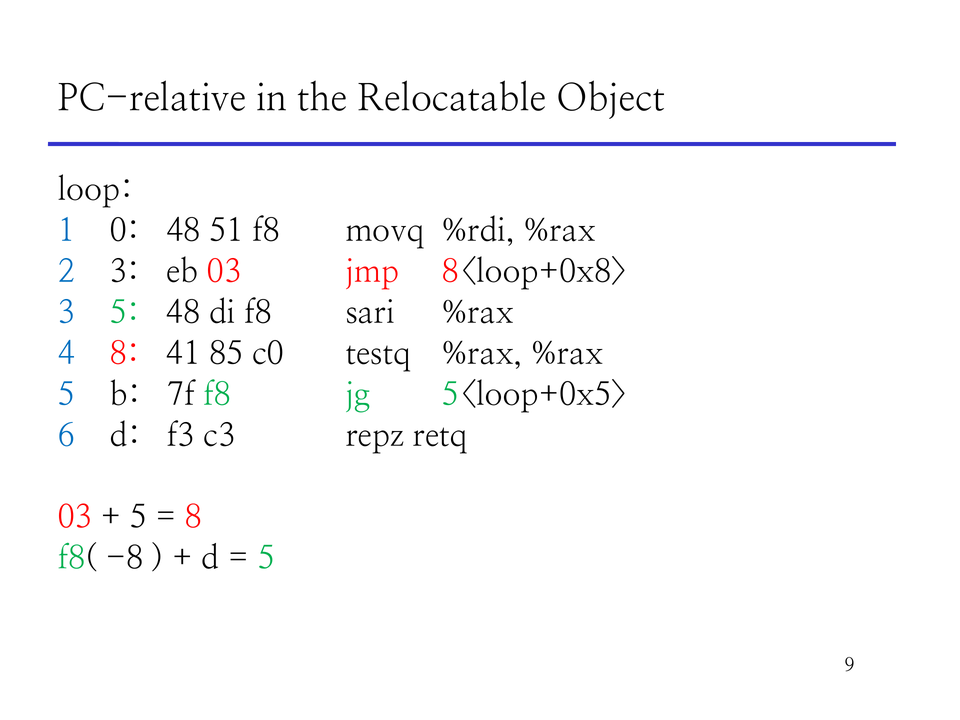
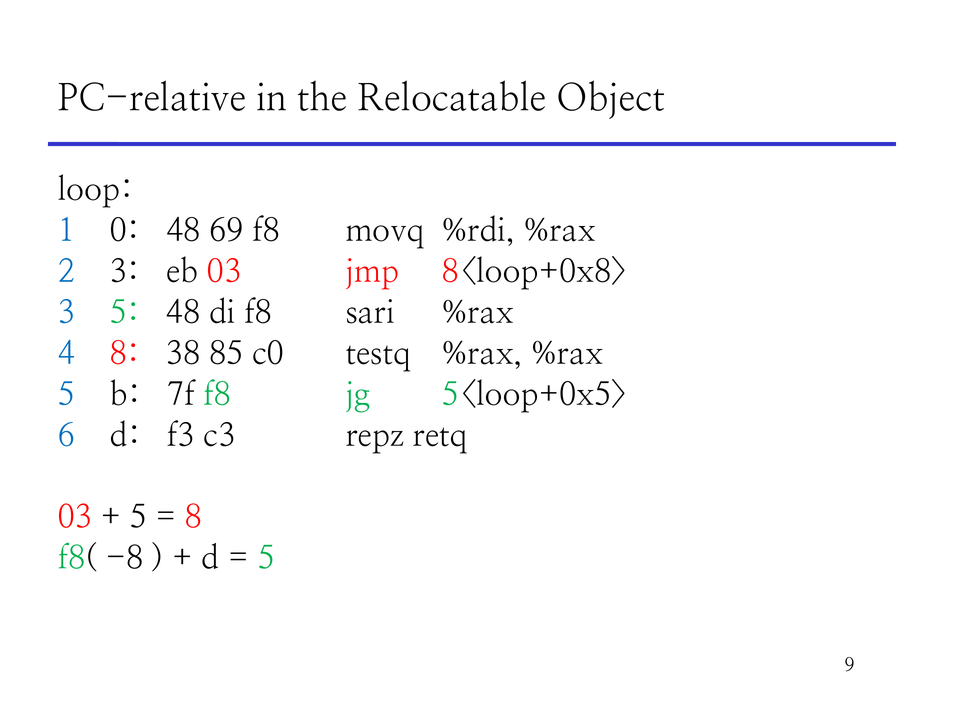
51: 51 -> 69 (226, 231)
41: 41 -> 38 (183, 354)
